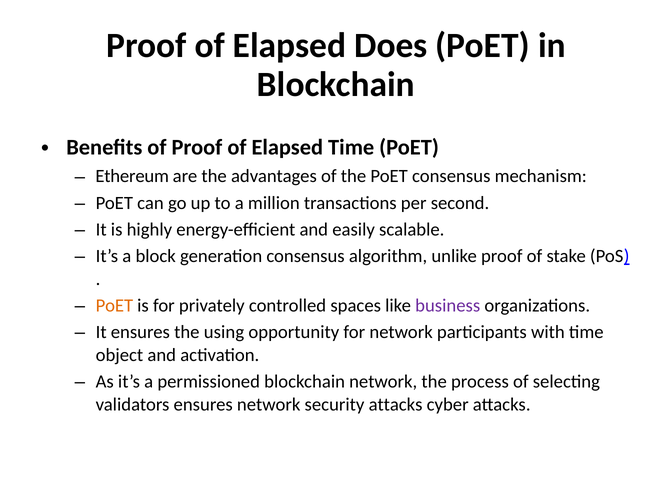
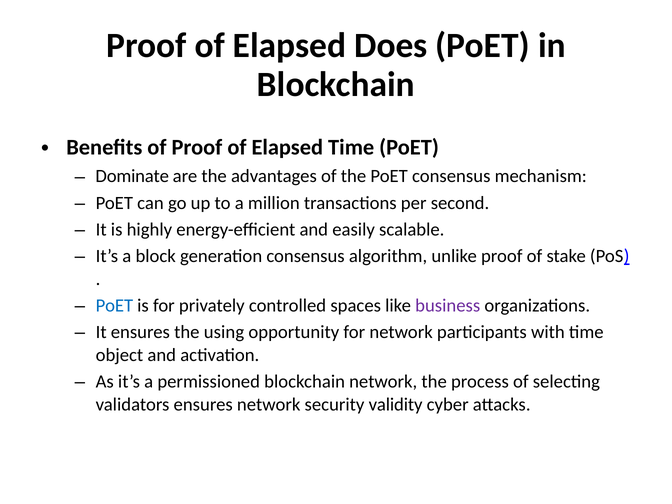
Ethereum: Ethereum -> Dominate (132, 176)
PoET colour: orange -> blue (114, 306)
security attacks: attacks -> validity (396, 404)
